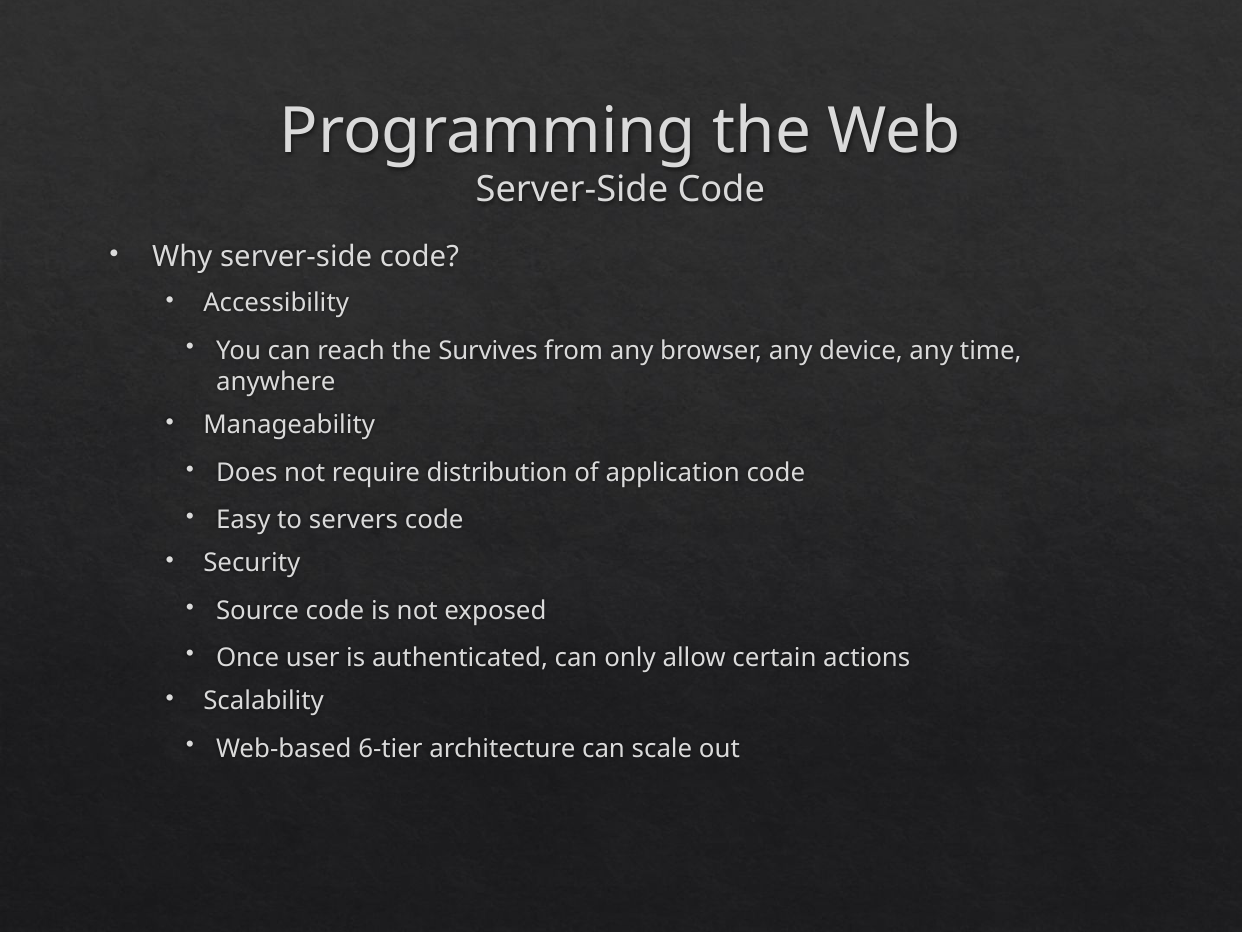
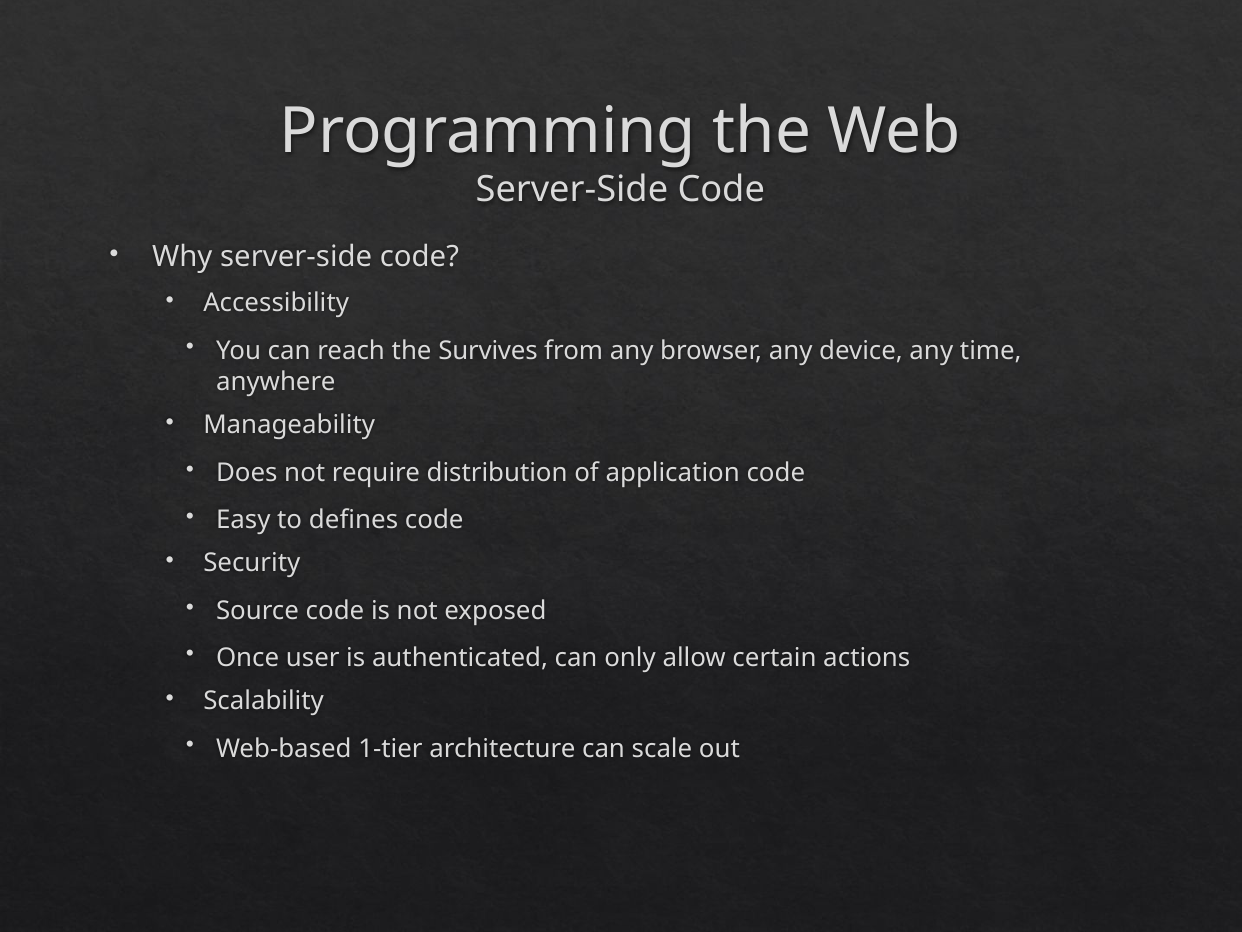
servers: servers -> defines (354, 519)
6-tier: 6-tier -> 1-tier (390, 748)
